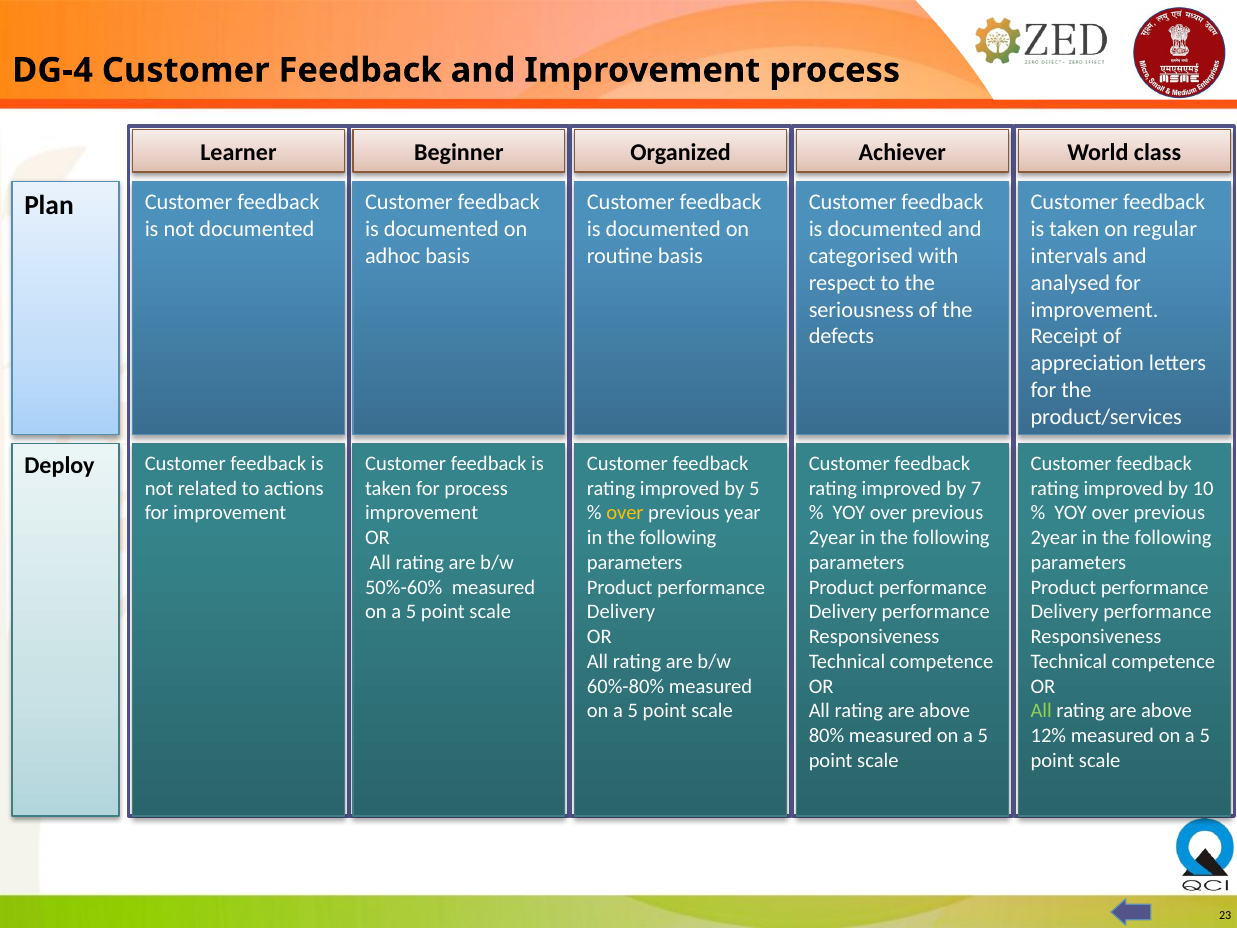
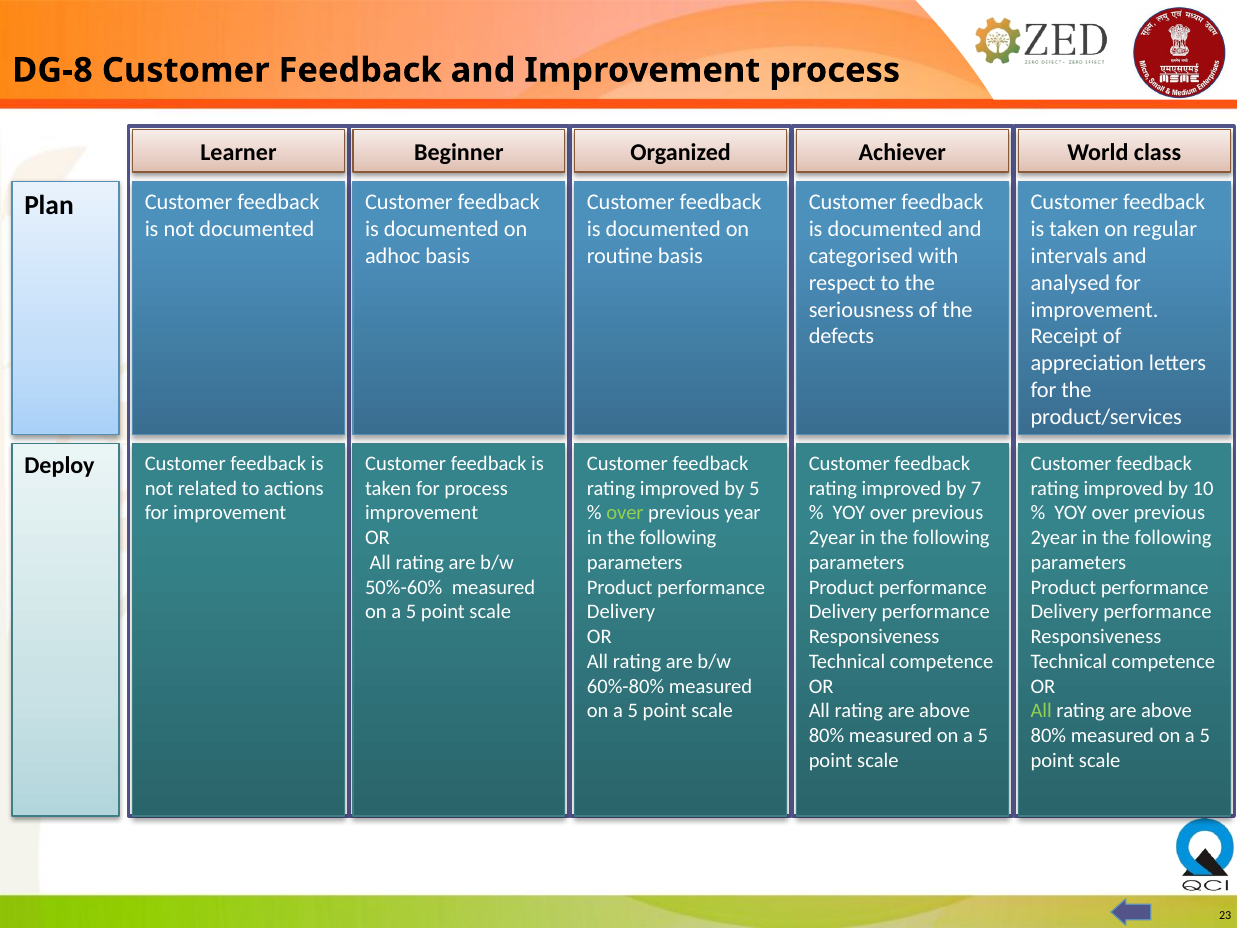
DG-4: DG-4 -> DG-8 (53, 70)
over colour: yellow -> light green (625, 513)
12%: 12% -> 80% (1048, 736)
